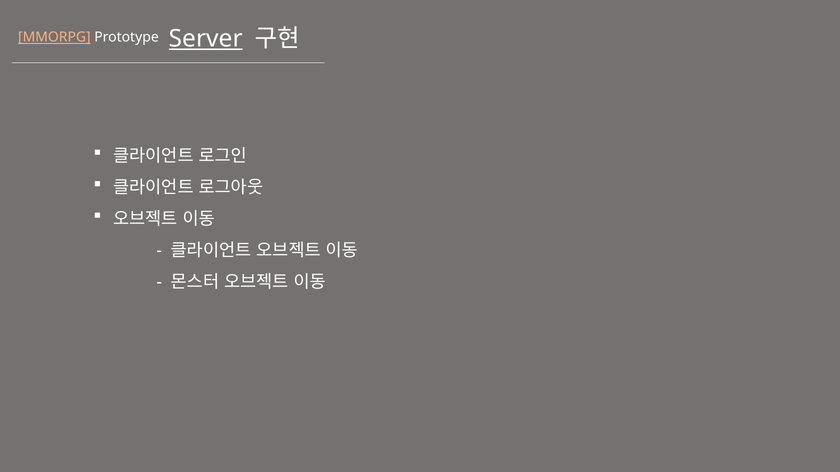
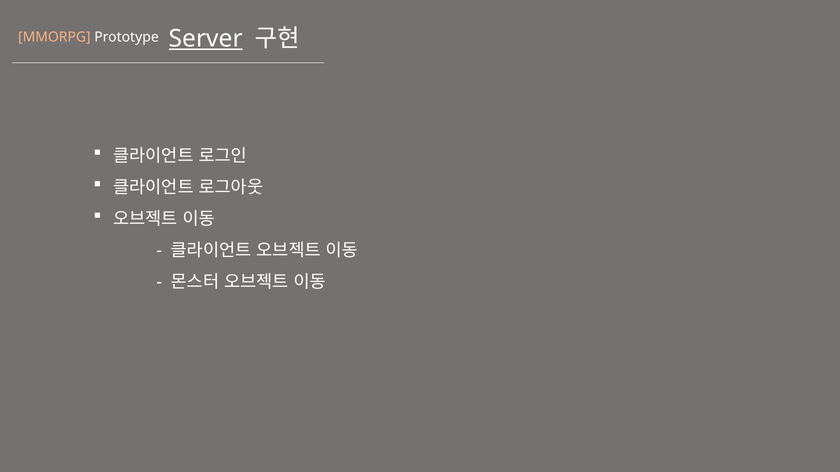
MMORPG underline: present -> none (54, 37)
